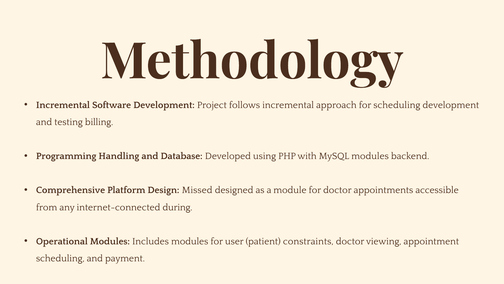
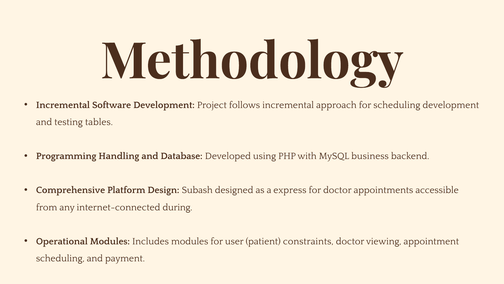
billing: billing -> tables (99, 122)
MySQL modules: modules -> business (370, 156)
Missed: Missed -> Subash (197, 190)
module: module -> express (290, 190)
